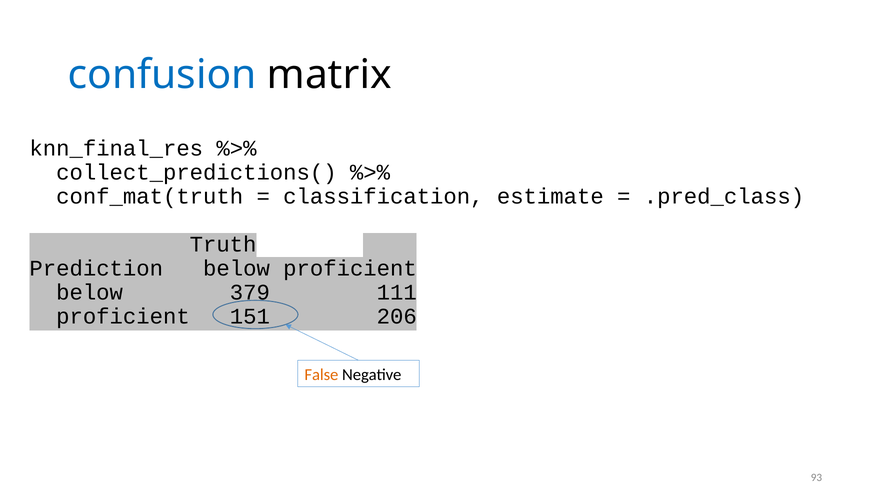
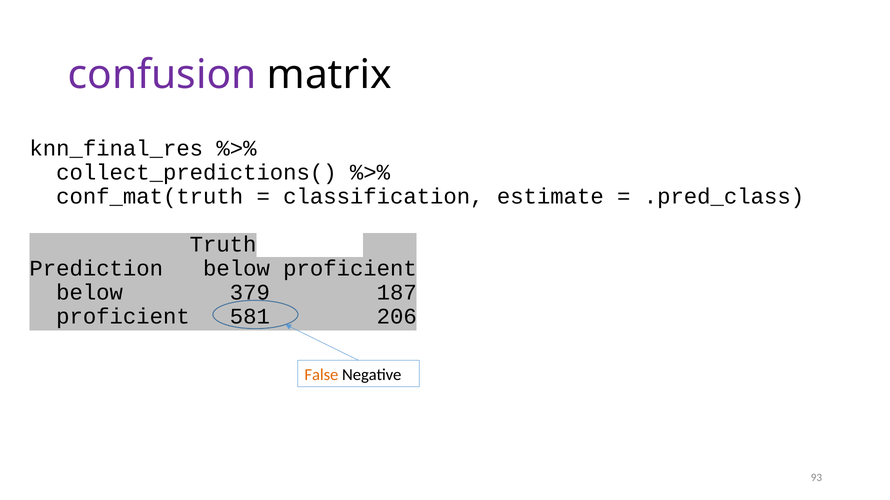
confusion colour: blue -> purple (162, 75)
111: 111 -> 187 (397, 293)
151: 151 -> 581 (250, 317)
